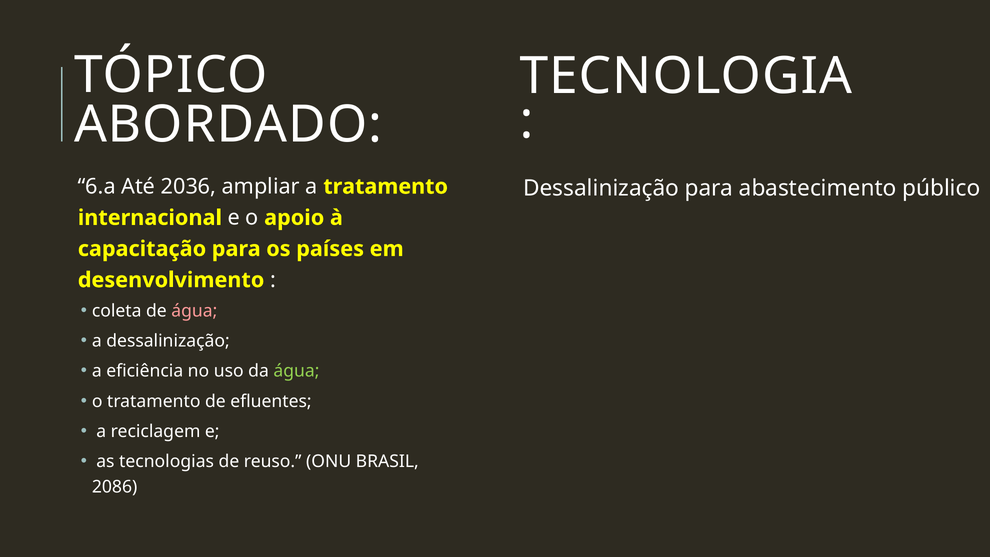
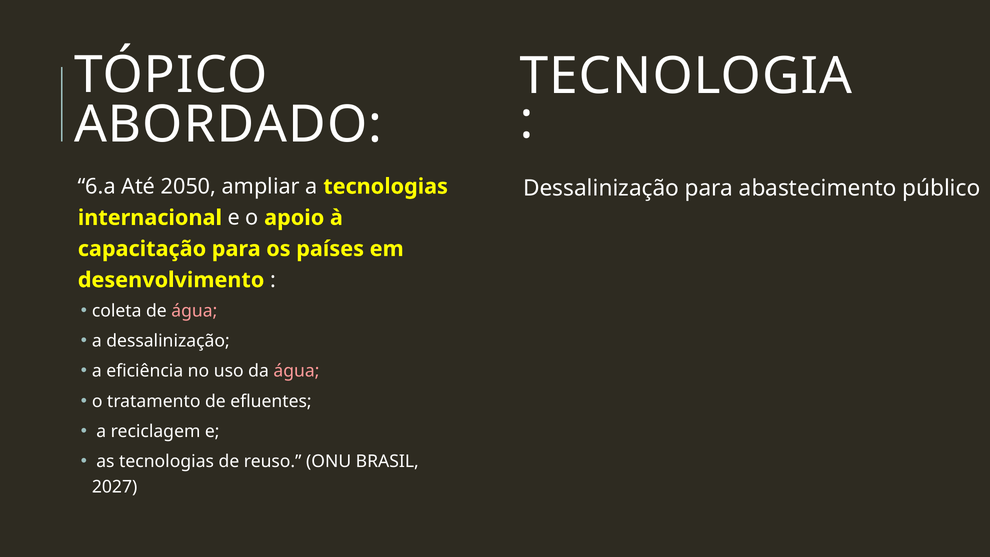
2036: 2036 -> 2050 (188, 187)
a tratamento: tratamento -> tecnologias (386, 187)
água colour: light green -> pink (296, 371)
2086: 2086 -> 2027 (115, 487)
